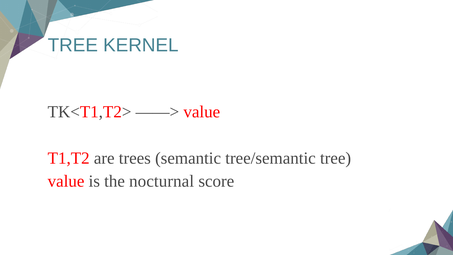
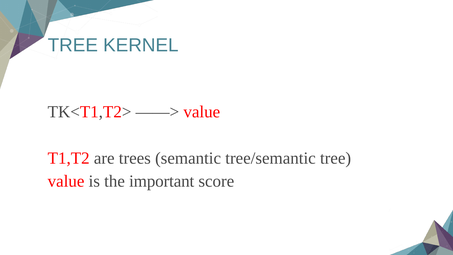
nocturnal: nocturnal -> important (162, 181)
